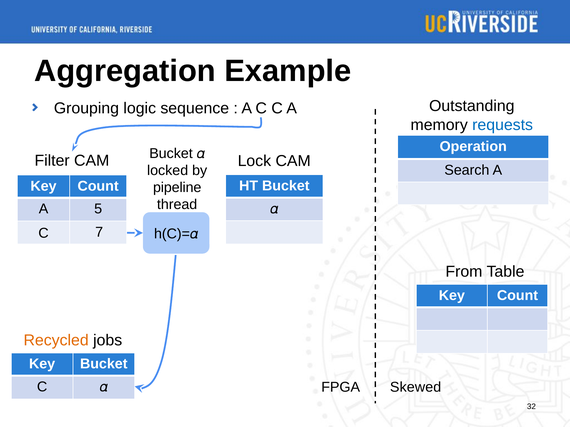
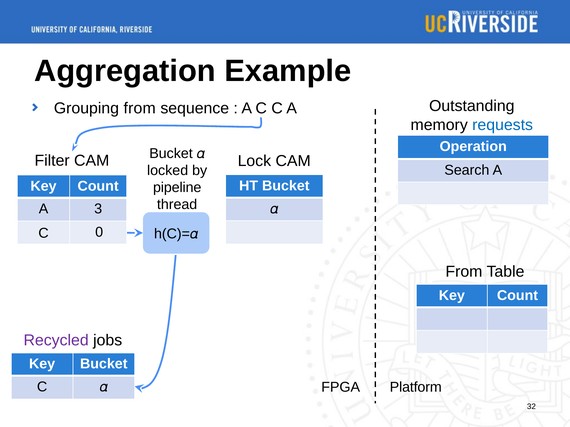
Grouping logic: logic -> from (140, 109)
5: 5 -> 3 (98, 209)
7: 7 -> 0 (99, 232)
Recycled colour: orange -> purple (56, 341)
Skewed: Skewed -> Platform (416, 388)
